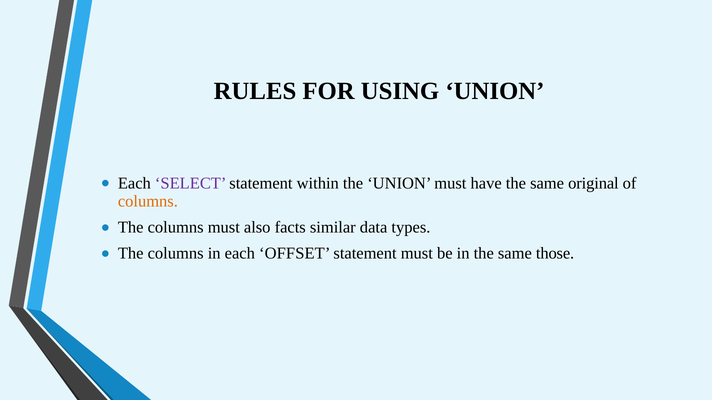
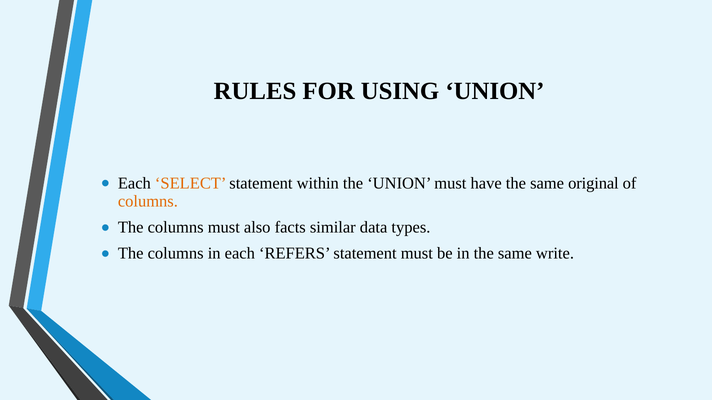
SELECT colour: purple -> orange (191, 184)
OFFSET: OFFSET -> REFERS (295, 254)
those: those -> write (555, 254)
